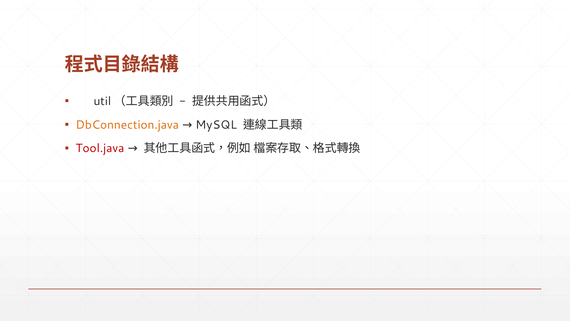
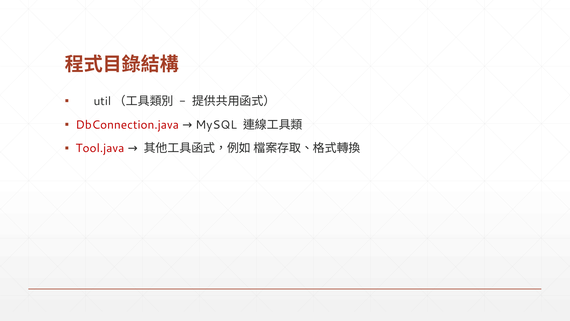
DbConnection.java colour: orange -> red (127, 125)
